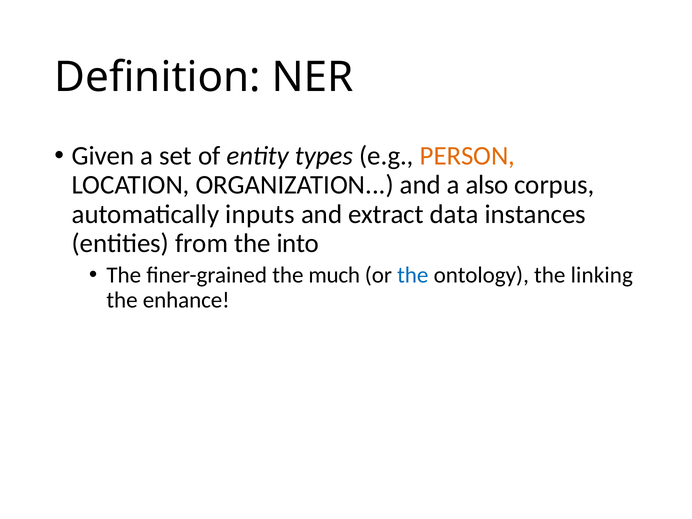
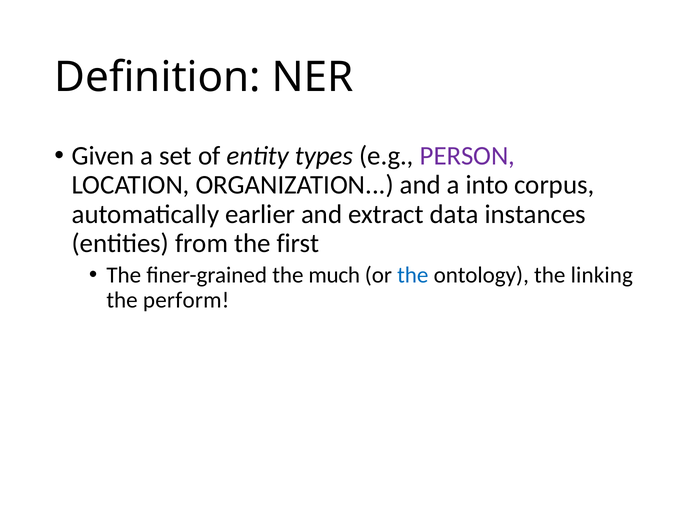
PERSON colour: orange -> purple (467, 156)
also: also -> into (487, 185)
inputs: inputs -> earlier (260, 214)
into: into -> first (298, 243)
enhance: enhance -> perform (186, 300)
